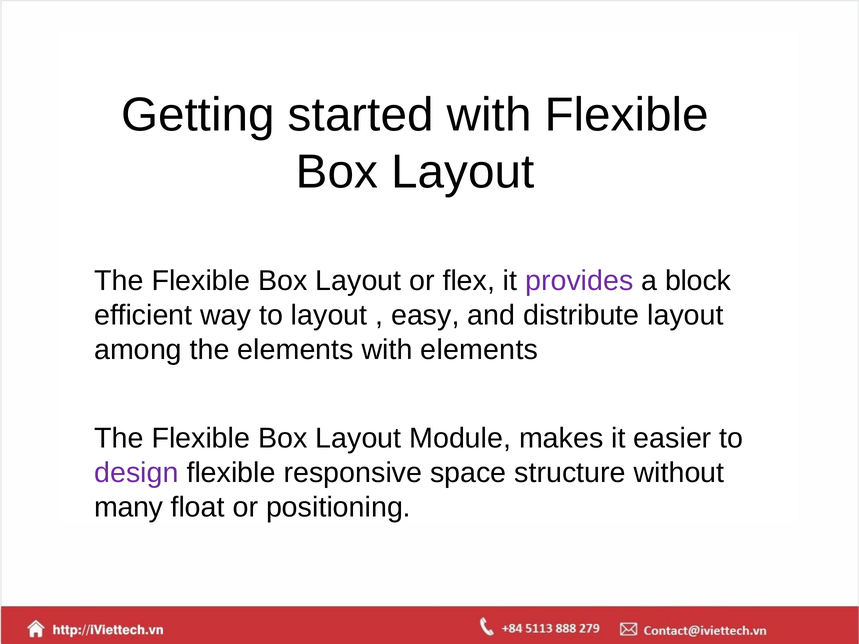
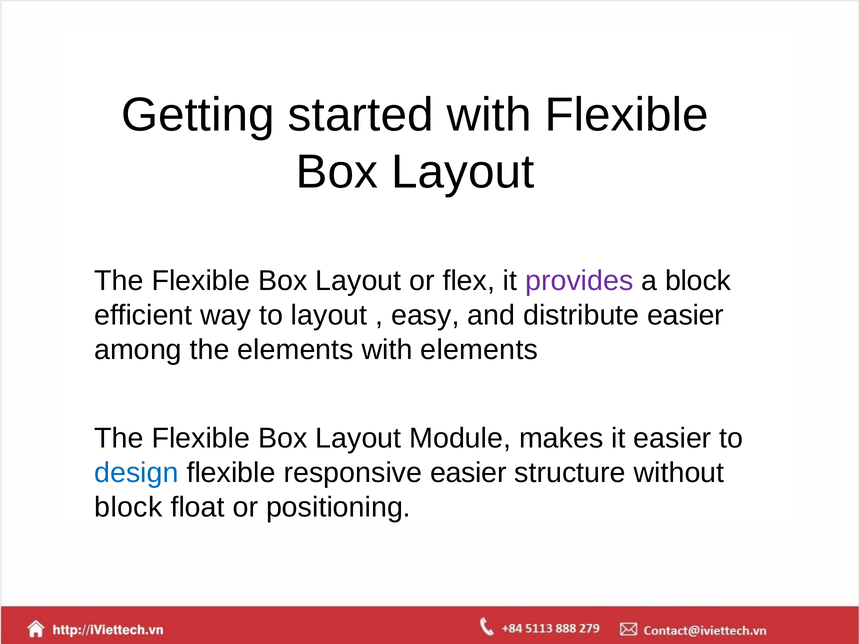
distribute layout: layout -> easier (686, 315)
design colour: purple -> blue (137, 473)
responsive space: space -> easier (468, 473)
many: many -> block (128, 507)
